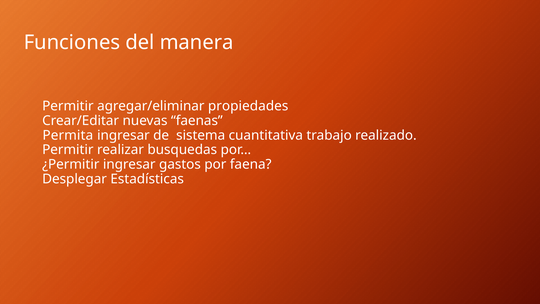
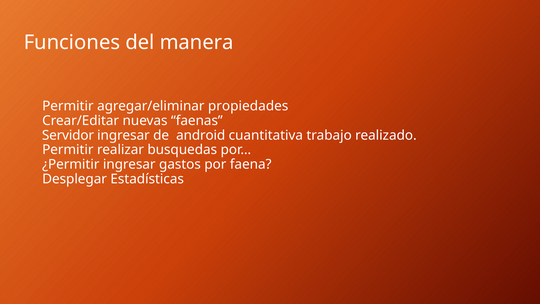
Permita: Permita -> Servidor (68, 135)
sistema: sistema -> android (201, 135)
